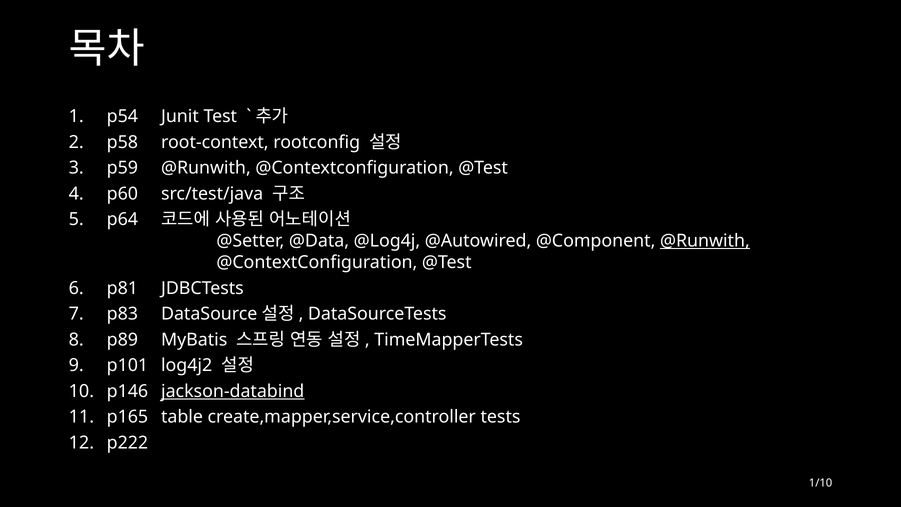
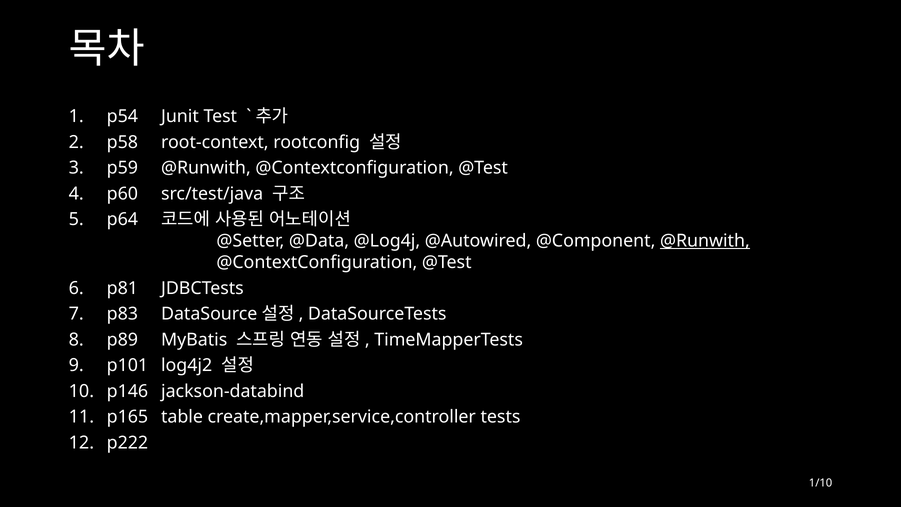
jackson-databind underline: present -> none (233, 391)
